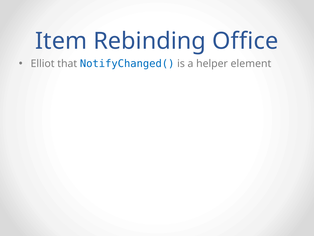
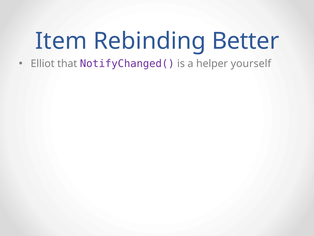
Office: Office -> Better (246, 41)
NotifyChanged( colour: blue -> purple (127, 64)
element: element -> yourself (251, 64)
